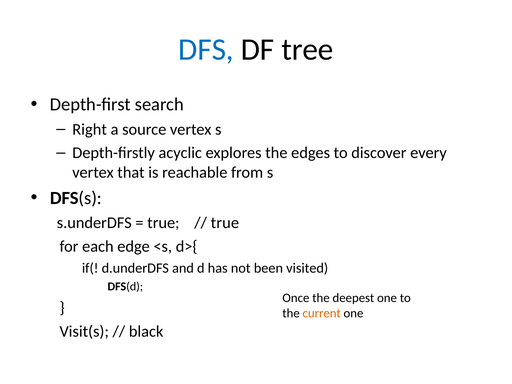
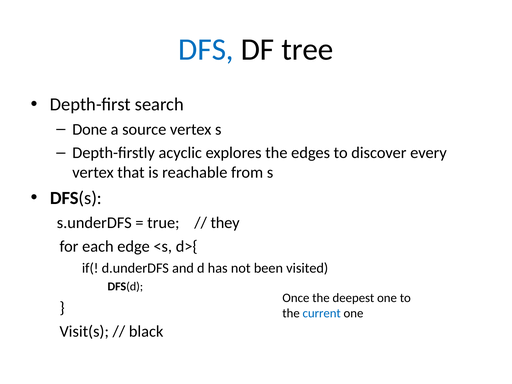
Right: Right -> Done (90, 129)
true: true -> they (225, 223)
current colour: orange -> blue (322, 313)
